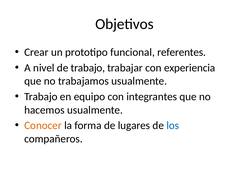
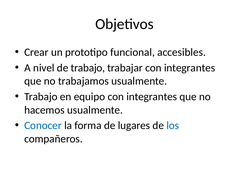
referentes: referentes -> accesibles (182, 52)
trabajar con experiencia: experiencia -> integrantes (190, 68)
Conocer colour: orange -> blue (43, 125)
